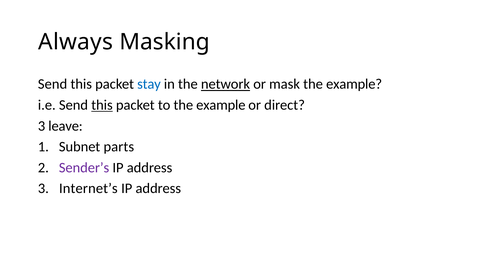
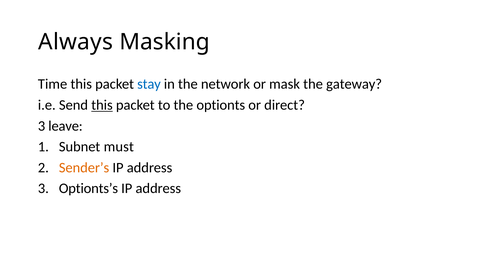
Send: Send -> Time (53, 84)
network underline: present -> none (225, 84)
example: example -> gateway (354, 84)
to the example: example -> optionts (221, 105)
parts: parts -> must (119, 147)
Sender’s colour: purple -> orange (84, 167)
Internet’s: Internet’s -> Optionts’s (88, 188)
